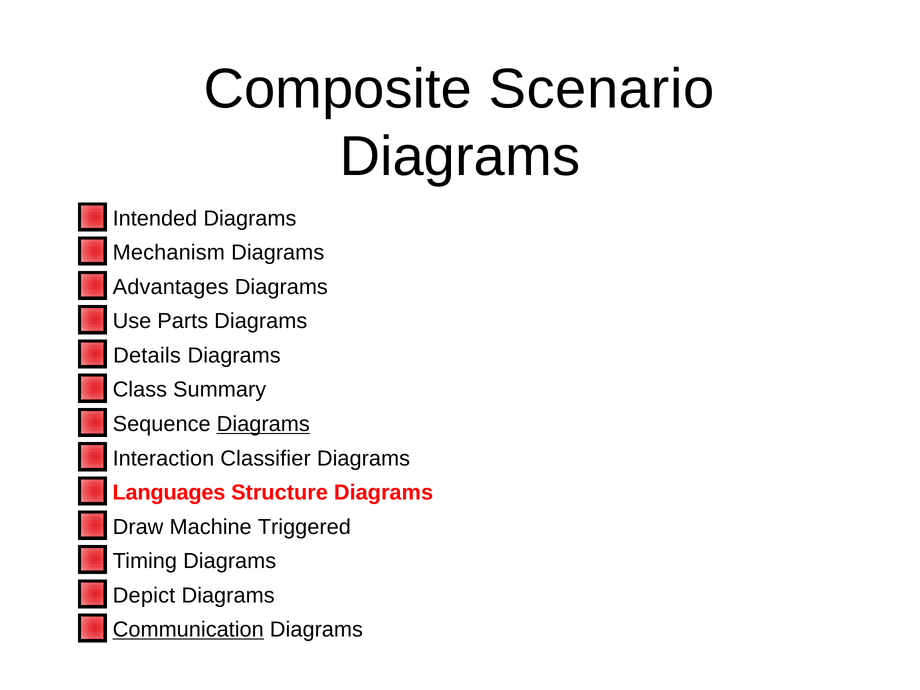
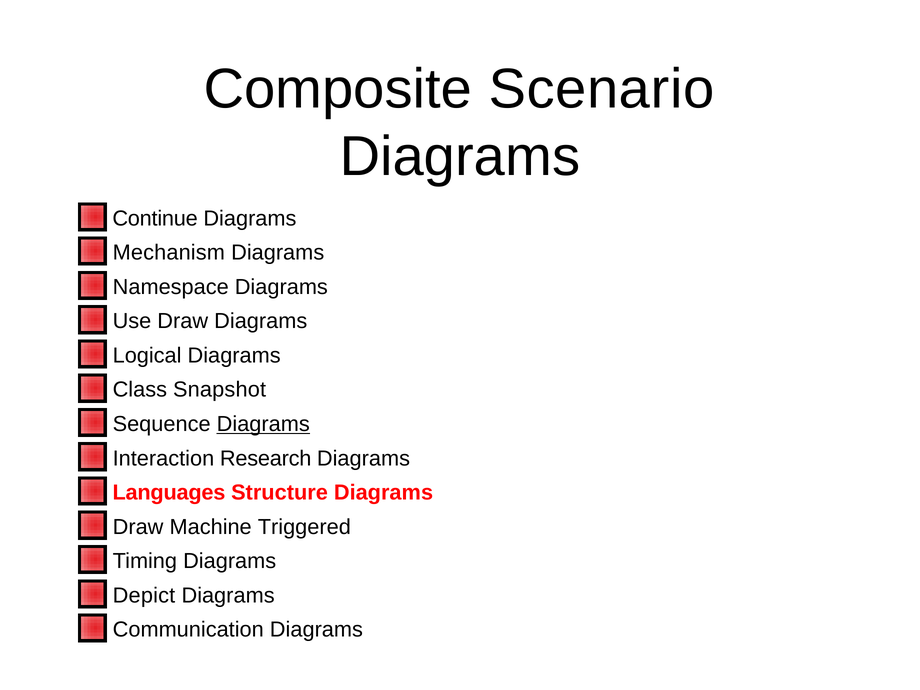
Intended: Intended -> Continue (155, 218)
Advantages: Advantages -> Namespace (171, 287)
Use Parts: Parts -> Draw (183, 321)
Details: Details -> Logical (147, 356)
Summary: Summary -> Snapshot (220, 390)
Classifier: Classifier -> Research (266, 458)
Communication underline: present -> none (188, 630)
